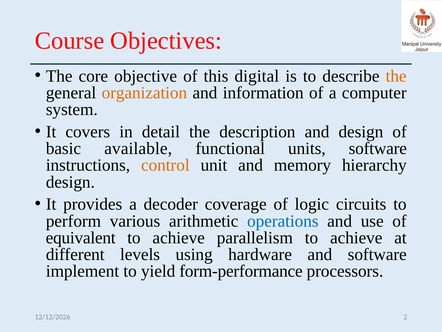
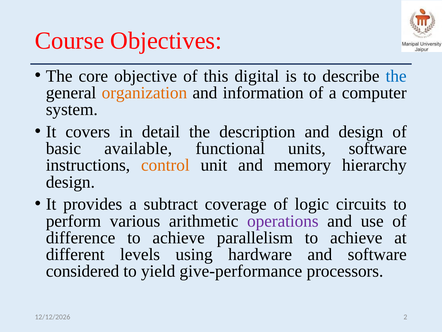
the colour: orange -> blue (396, 76)
decoder: decoder -> subtract (171, 204)
operations colour: blue -> purple (283, 221)
equivalent: equivalent -> difference (81, 237)
implement: implement -> considered (83, 271)
form-performance: form-performance -> give-performance (241, 271)
